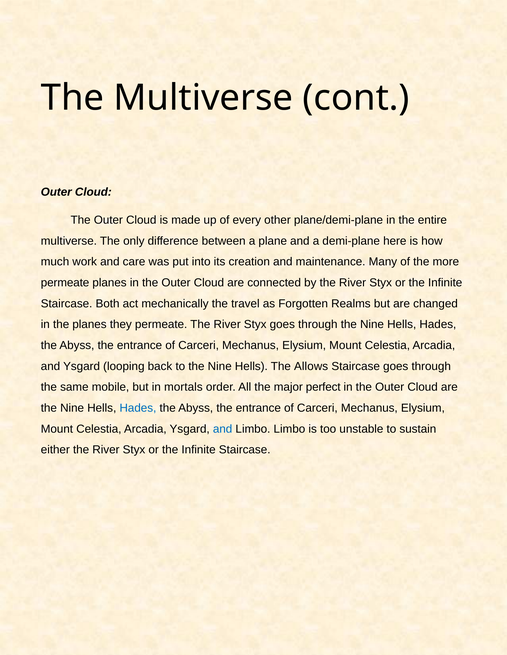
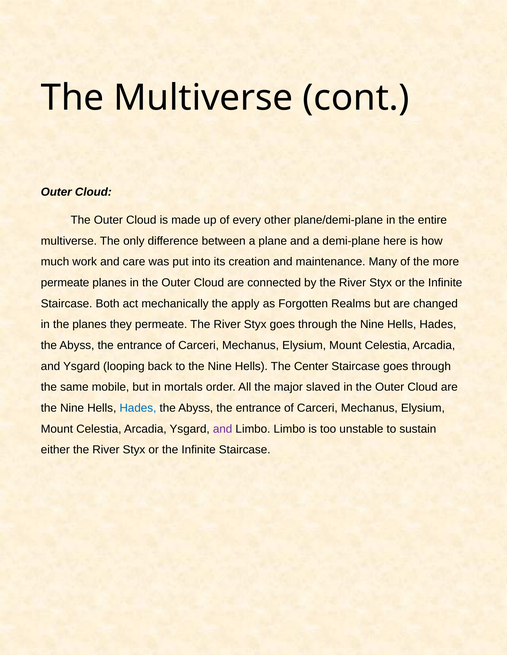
travel: travel -> apply (245, 304)
Allows: Allows -> Center (311, 367)
perfect: perfect -> slaved (323, 388)
and colour: blue -> purple (223, 430)
